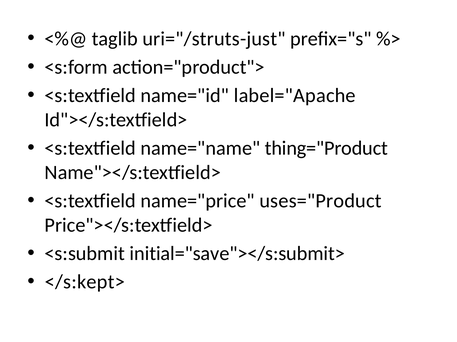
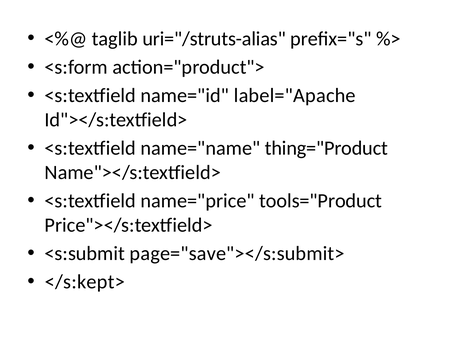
uri="/struts-just: uri="/struts-just -> uri="/struts-alias (214, 39)
uses="Product: uses="Product -> tools="Product (321, 201)
initial="save"></s:submit>: initial="save"></s:submit> -> page="save"></s:submit> (237, 254)
